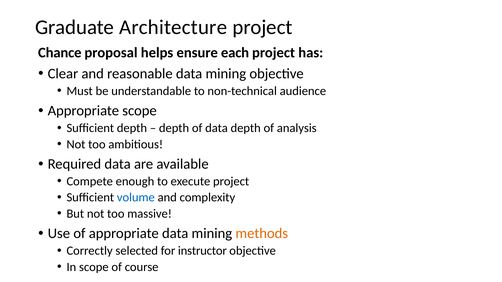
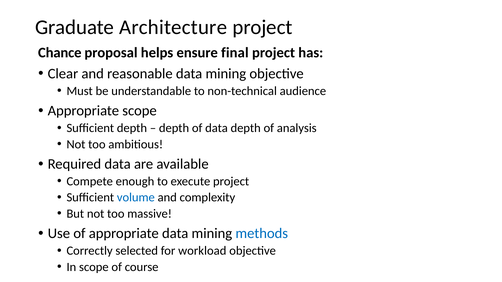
each: each -> final (235, 53)
methods colour: orange -> blue (262, 234)
instructor: instructor -> workload (202, 251)
